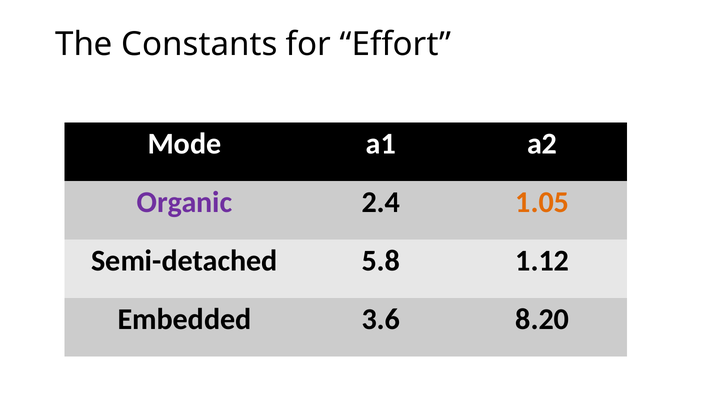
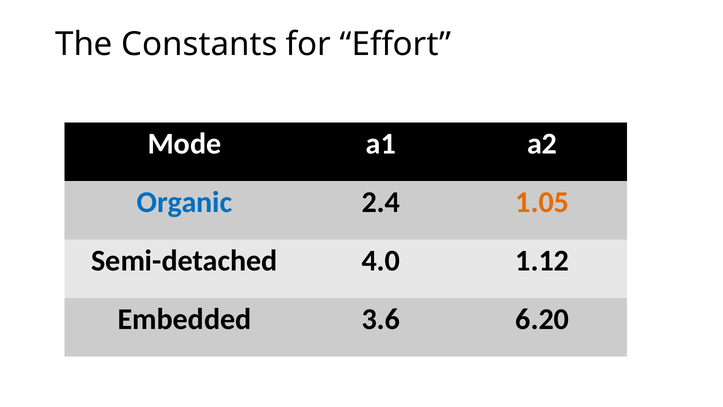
Organic colour: purple -> blue (185, 202)
5.8: 5.8 -> 4.0 (381, 261)
8.20: 8.20 -> 6.20 (542, 319)
